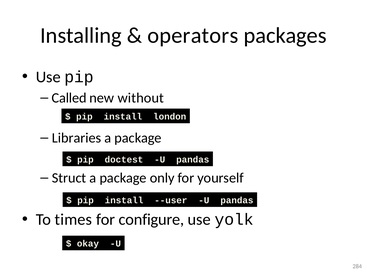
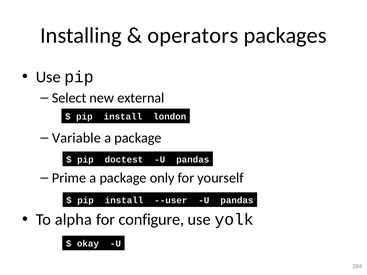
Called: Called -> Select (69, 98)
without: without -> external (141, 98)
Libraries: Libraries -> Variable (76, 138)
Struct: Struct -> Prime (69, 178)
times: times -> alpha (73, 220)
